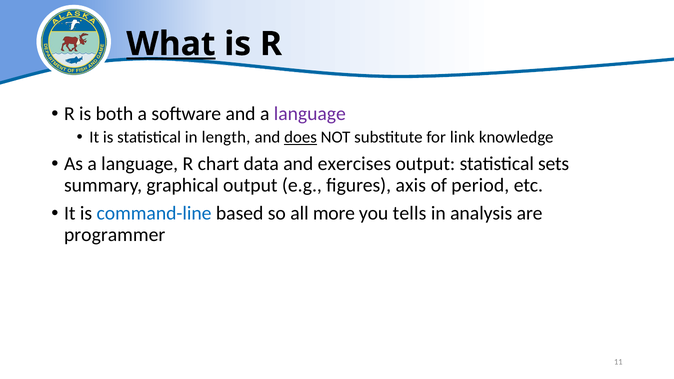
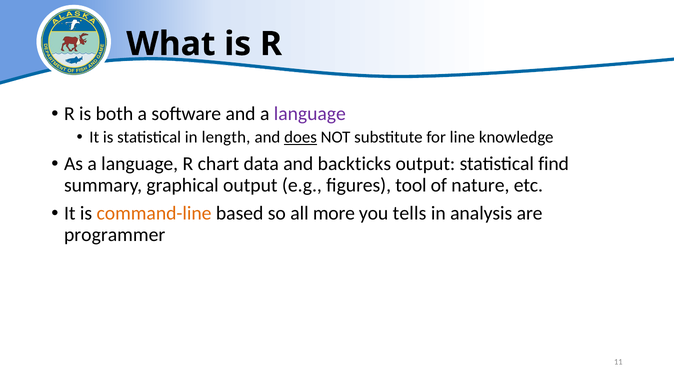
What underline: present -> none (171, 44)
link: link -> line (462, 137)
exercises: exercises -> backticks (354, 164)
sets: sets -> find (554, 164)
axis: axis -> tool (411, 185)
period: period -> nature (480, 185)
command-line colour: blue -> orange (154, 213)
